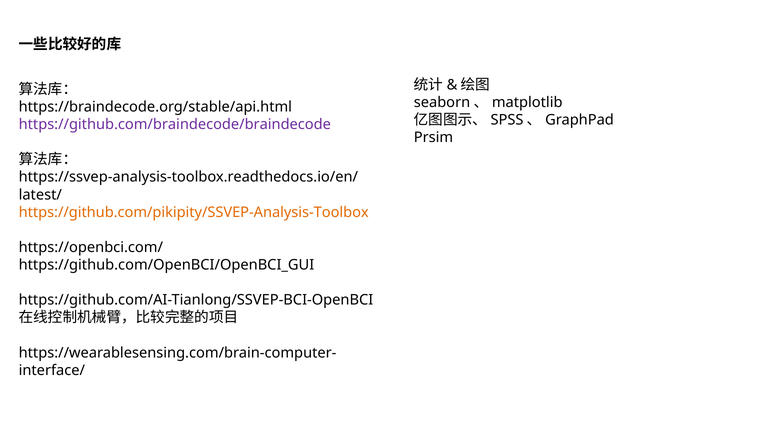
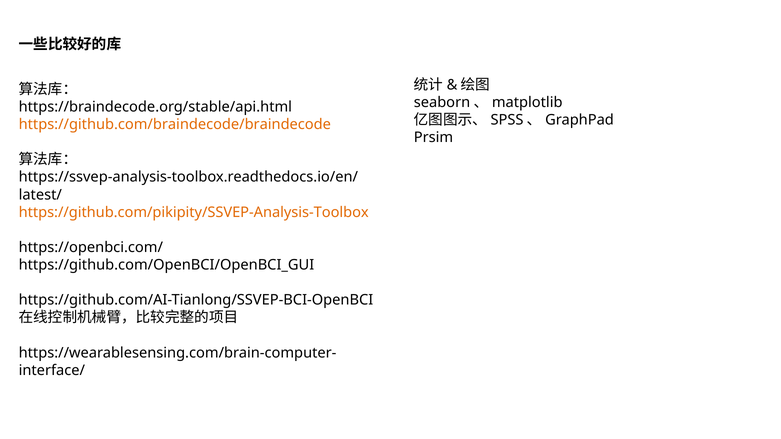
https://github.com/braindecode/braindecode colour: purple -> orange (175, 125)
